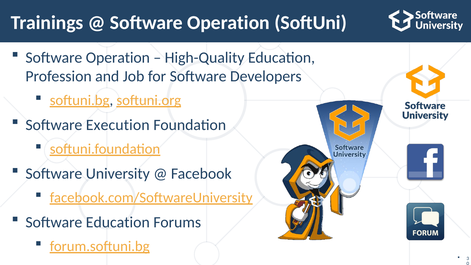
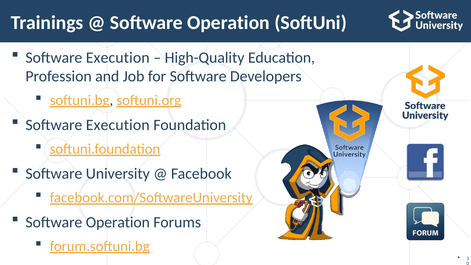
Operation: Operation -> Execution (118, 57)
Education: Education -> Operation (118, 222)
